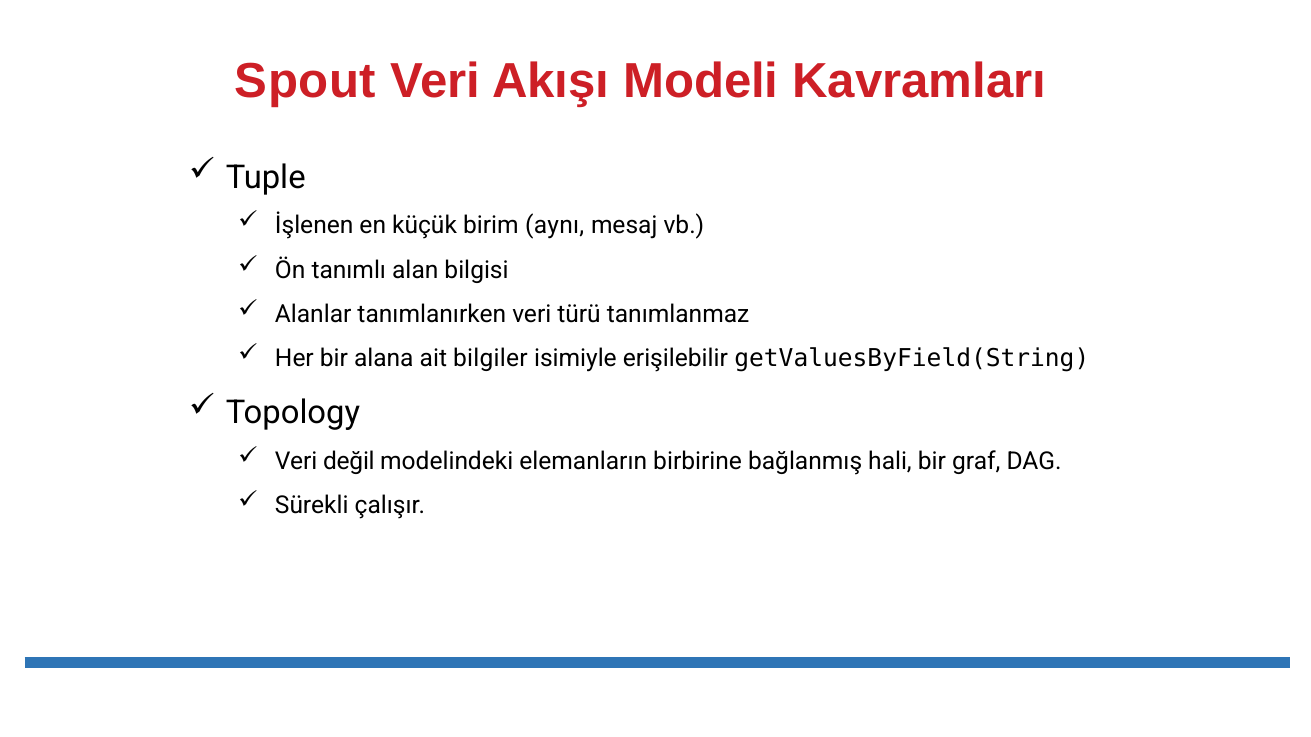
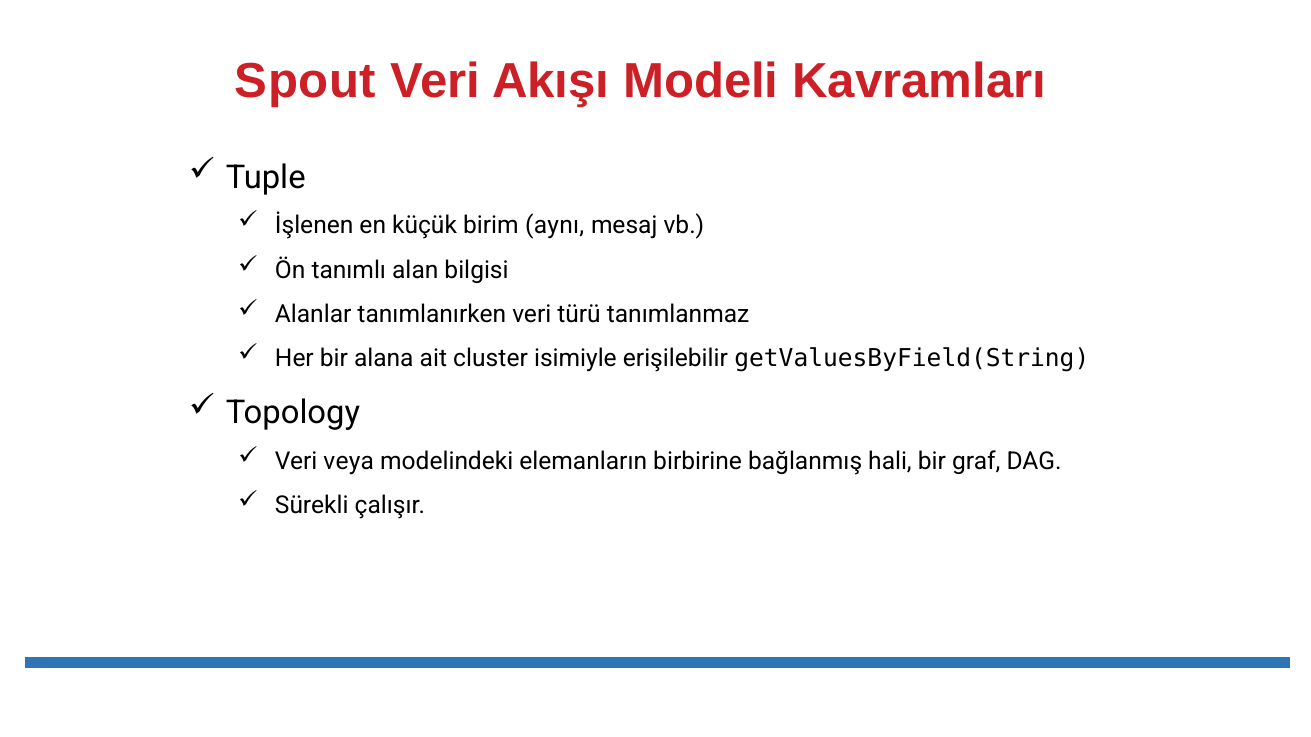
bilgiler: bilgiler -> cluster (491, 359)
değil: değil -> veya (349, 462)
